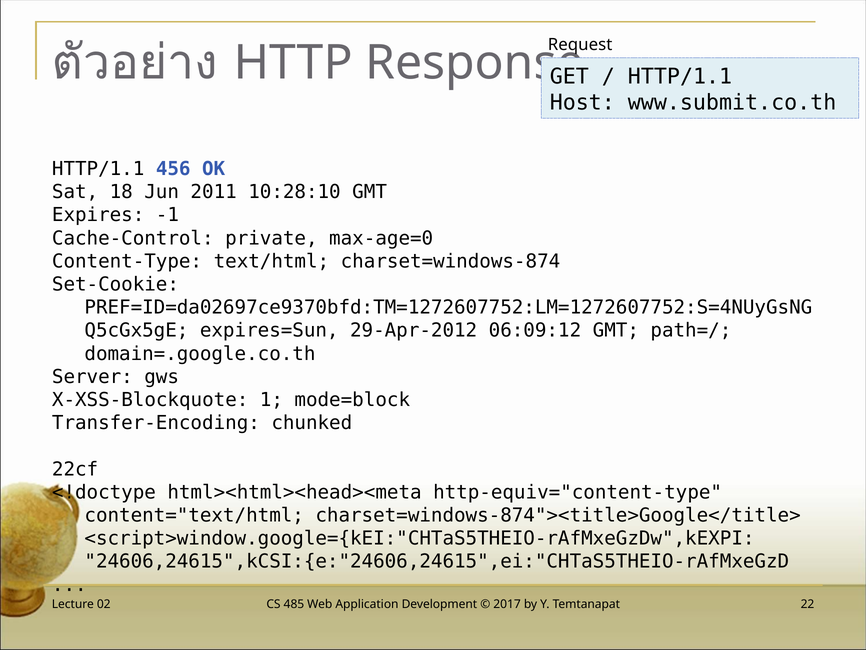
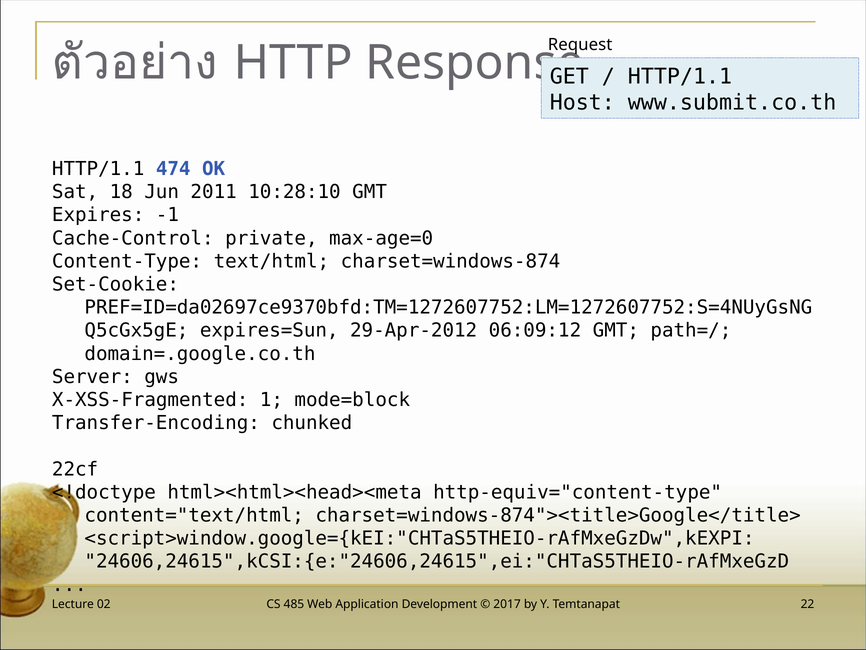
456: 456 -> 474 (173, 169)
X-XSS-Blockquote: X-XSS-Blockquote -> X-XSS-Fragmented (150, 400)
